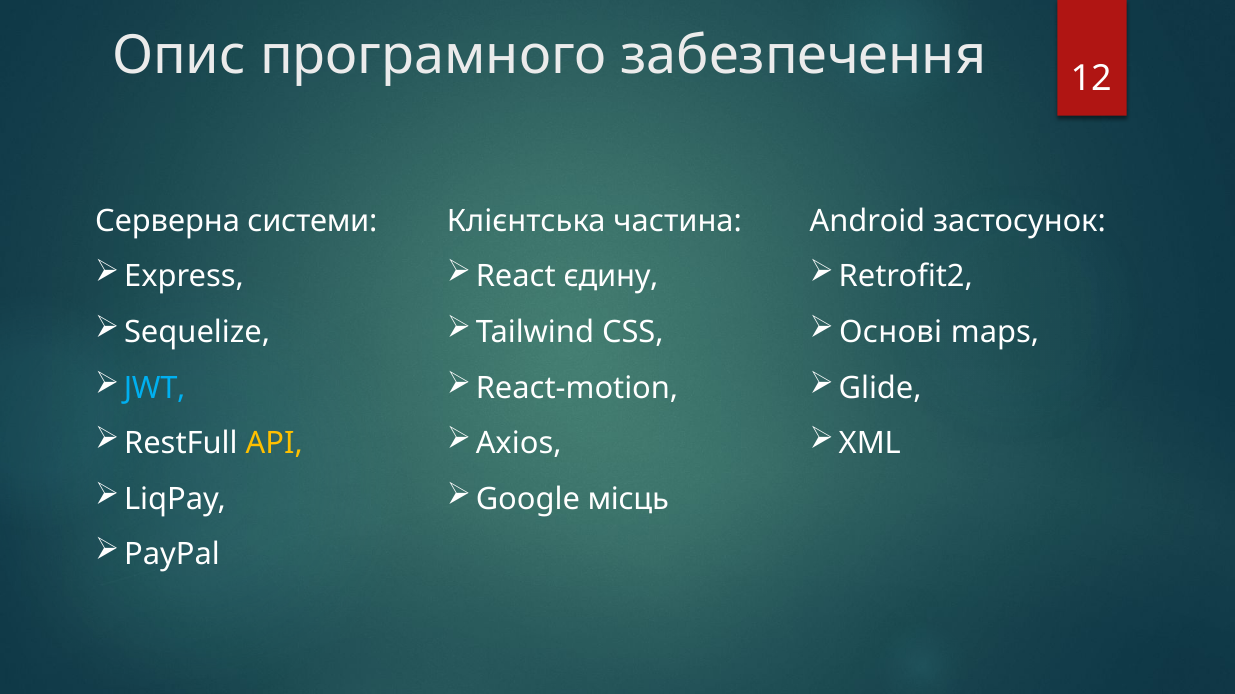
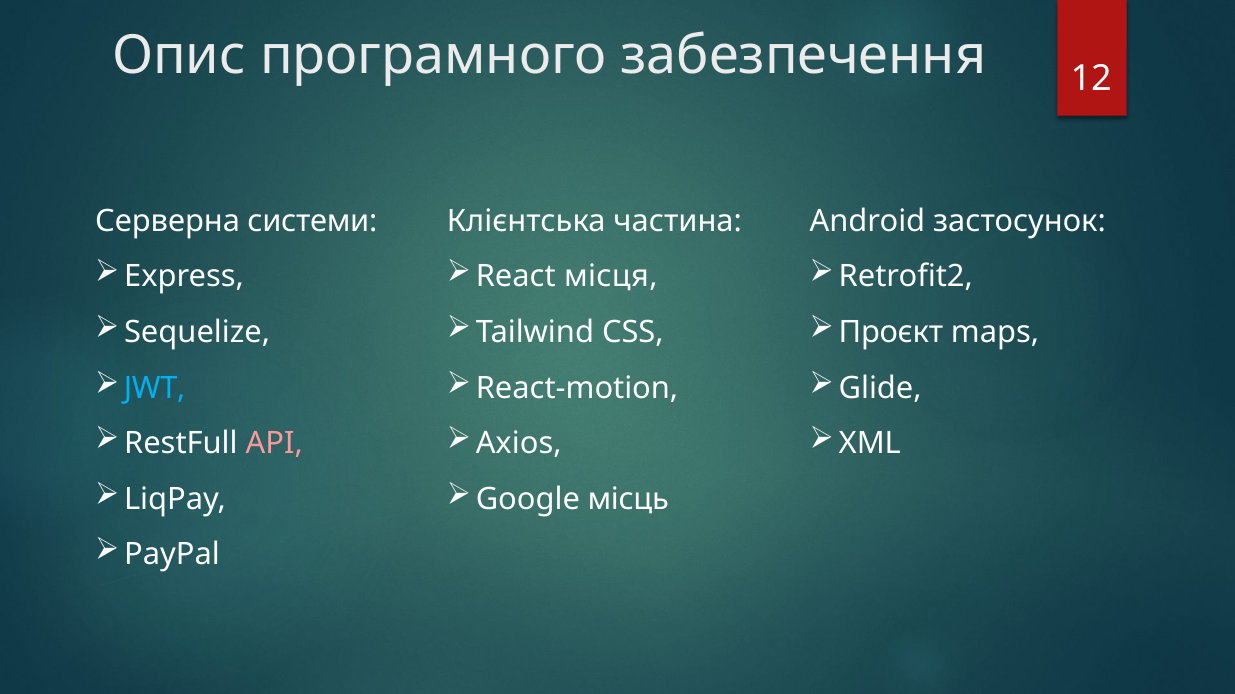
єдину: єдину -> місця (611, 277)
Основі: Основі -> Проєкт (891, 333)
API colour: yellow -> pink (274, 444)
